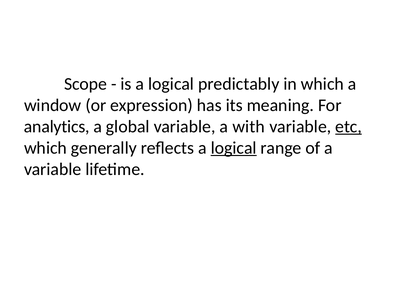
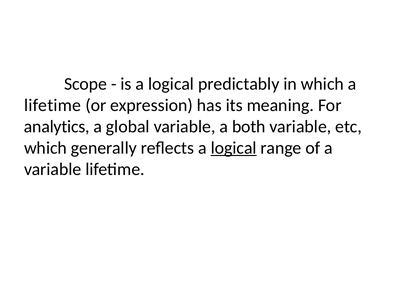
window: window -> lifetime (53, 105)
with: with -> both (249, 127)
etc underline: present -> none (349, 127)
